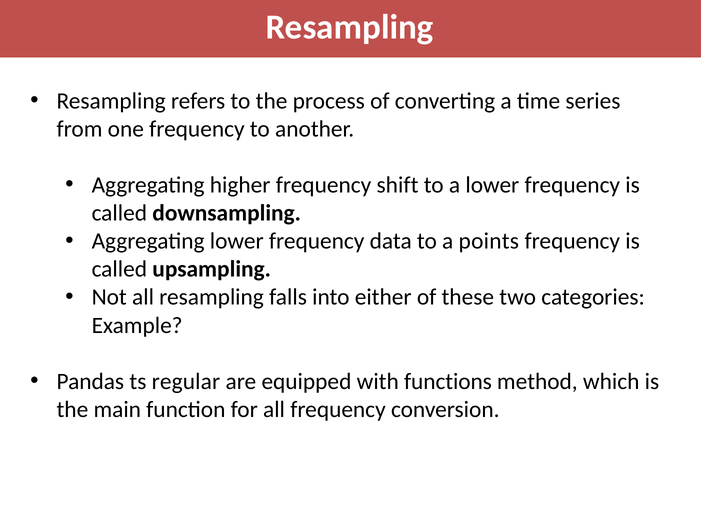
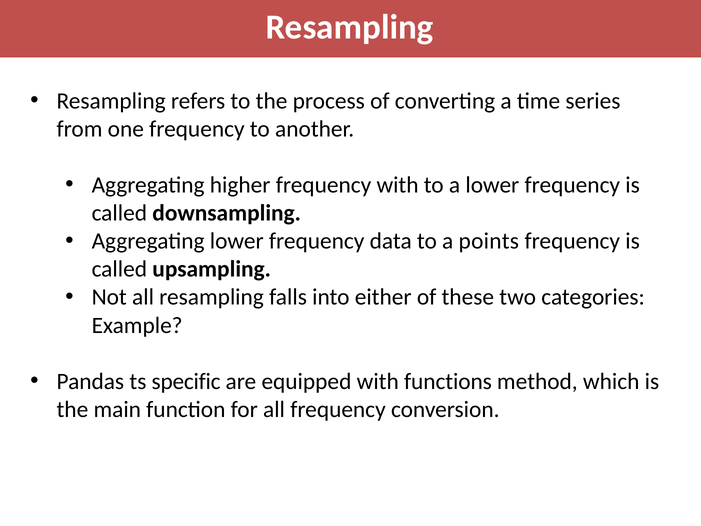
frequency shift: shift -> with (398, 185)
regular: regular -> specific (186, 381)
